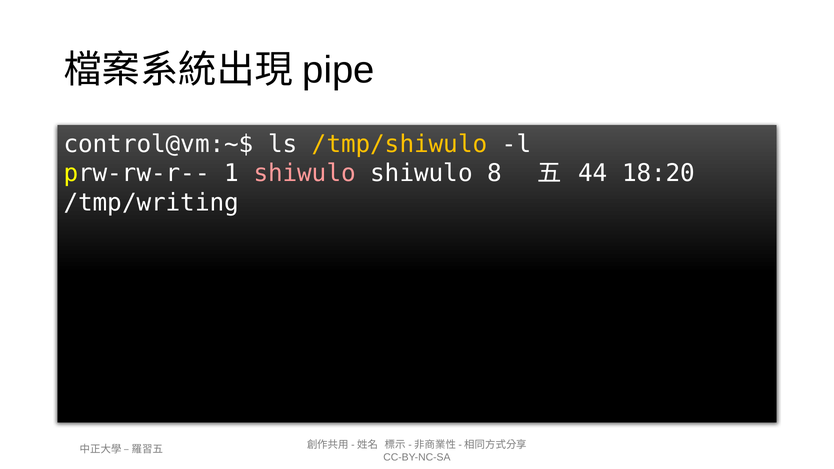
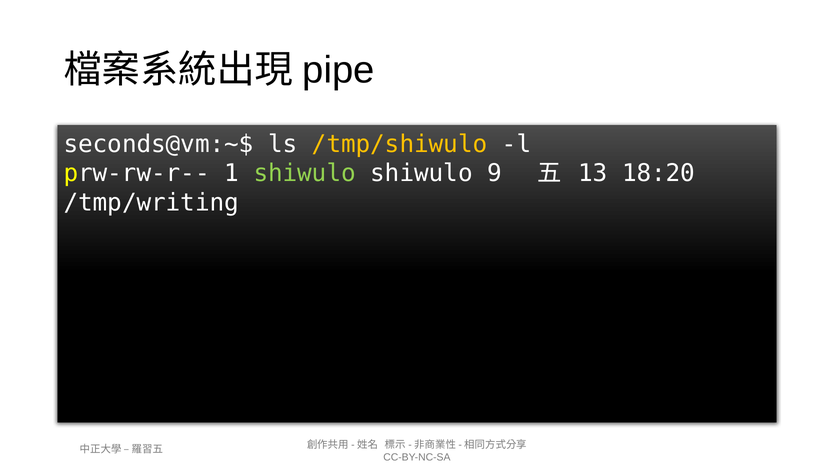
control@vm:~$: control@vm:~$ -> seconds@vm:~$ (159, 144)
shiwulo colour: pink -> light green (305, 174)
8: 8 -> 9 (495, 174)
44: 44 -> 13 (593, 174)
